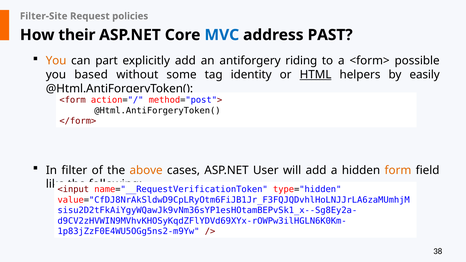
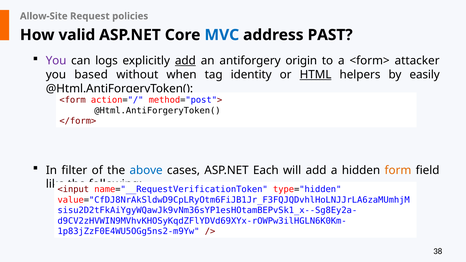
Filter-Site: Filter-Site -> Allow-Site (44, 16)
their: their -> valid (77, 35)
You colour: orange -> purple (56, 61)
part: part -> logs (107, 61)
add underline: none -> present (185, 61)
riding: riding -> origin (301, 61)
possible: possible -> attacker (417, 61)
some: some -> when (182, 75)
above colour: orange -> blue (146, 170)
User: User -> Each (266, 170)
